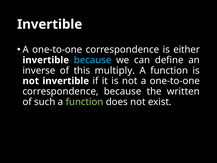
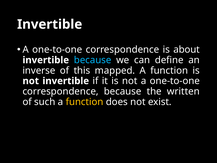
either: either -> about (187, 50)
multiply: multiply -> mapped (115, 70)
function colour: light green -> yellow (85, 102)
